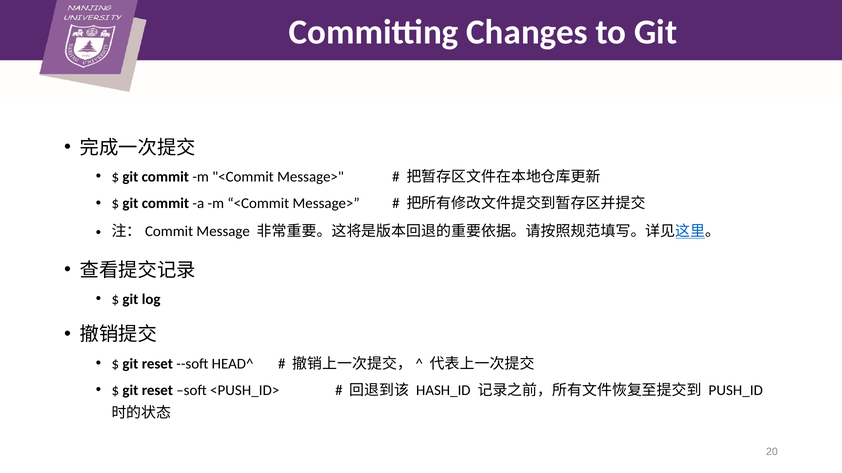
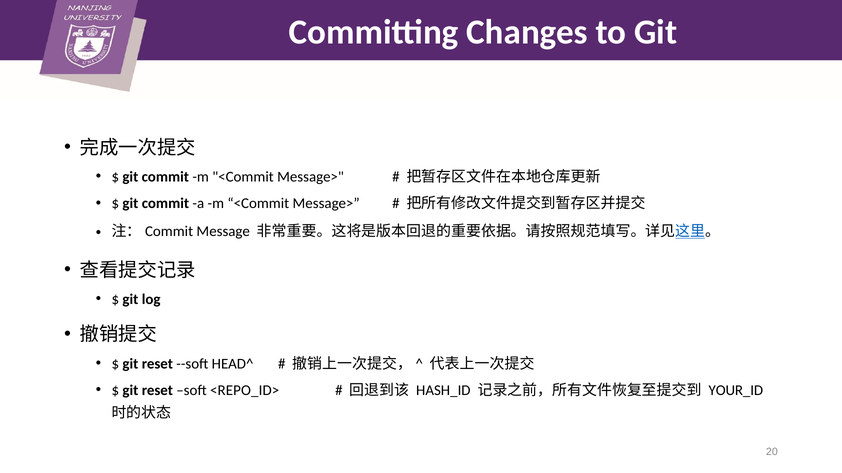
<PUSH_ID>: <PUSH_ID> -> <REPO_ID> (245, 391)
PUSH_ID: PUSH_ID -> YOUR_ID (736, 391)
